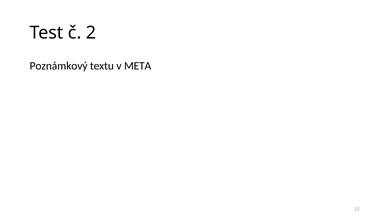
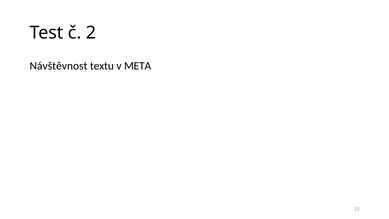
Poznámkový: Poznámkový -> Návštěvnost (59, 66)
